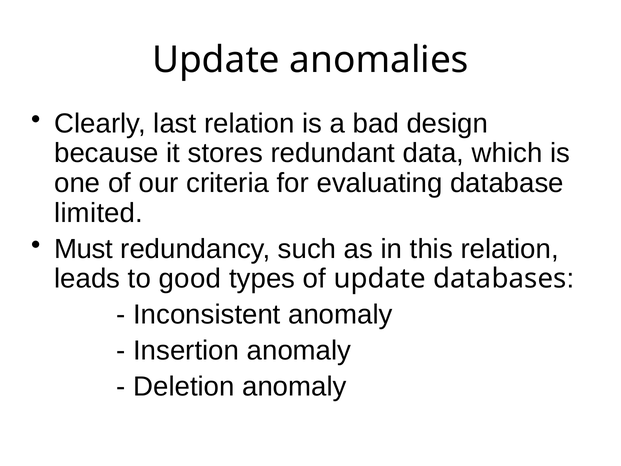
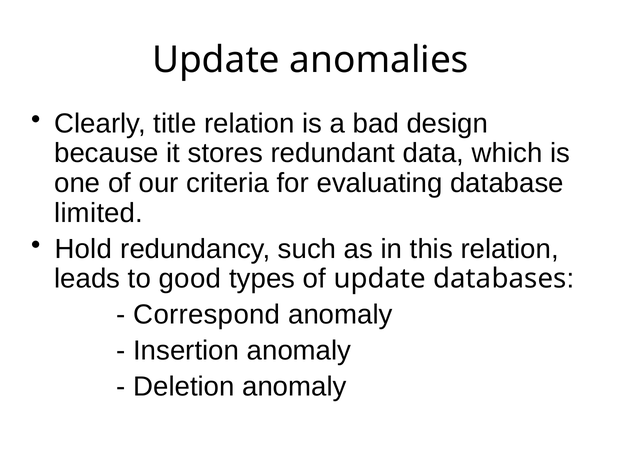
last: last -> title (175, 123)
Must: Must -> Hold (83, 249)
Inconsistent: Inconsistent -> Correspond (207, 314)
